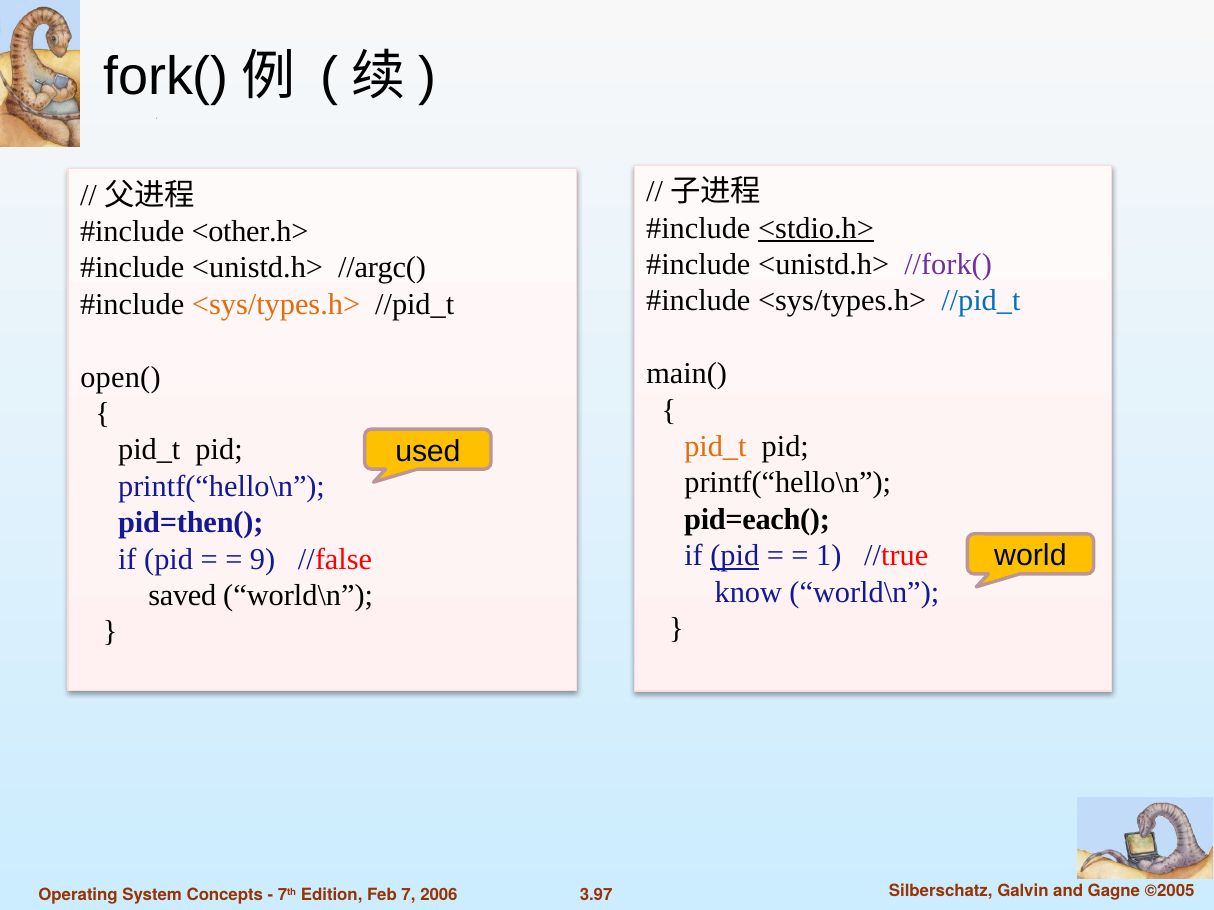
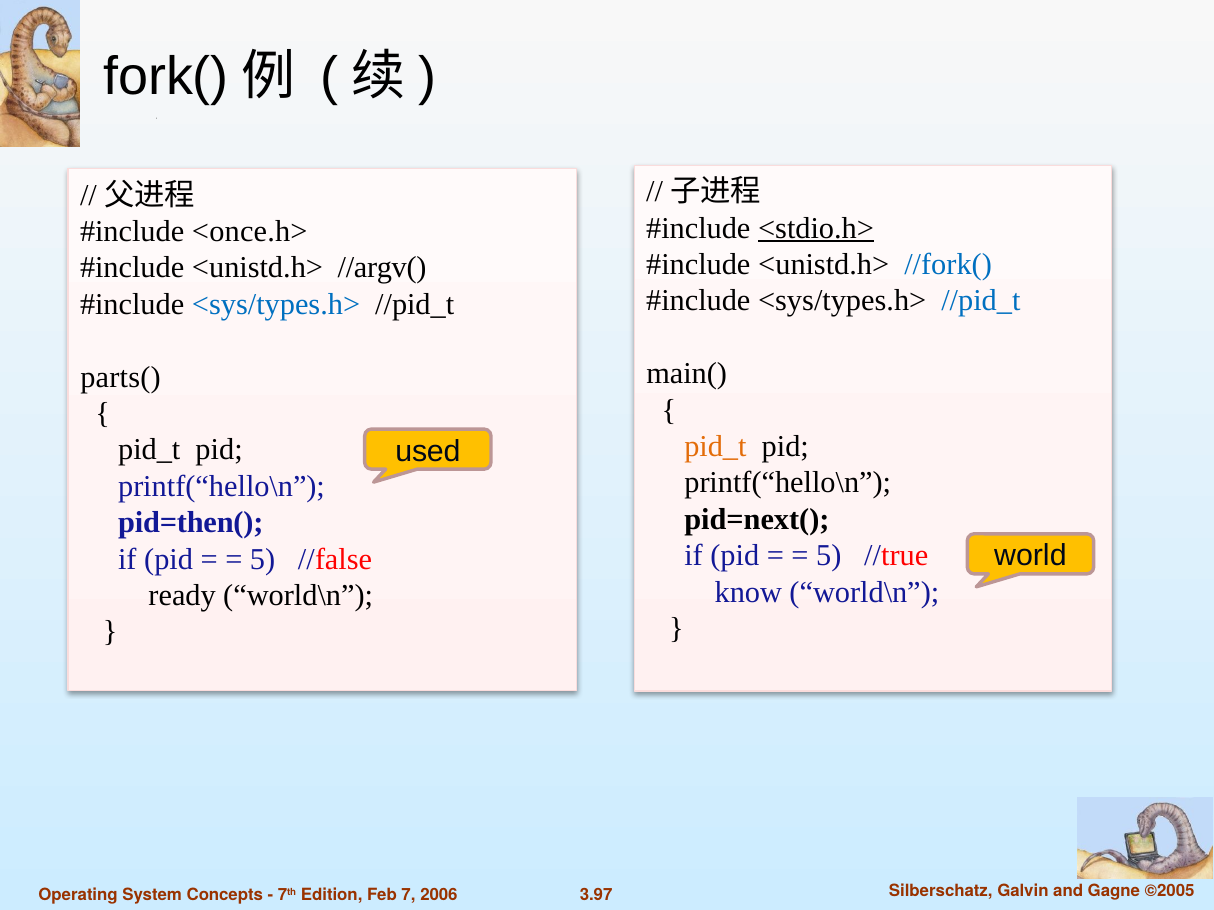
<other.h>: <other.h> -> <once.h> (250, 232)
//fork( colour: purple -> blue (948, 265)
//argc(: //argc( -> //argv( (382, 268)
<sys/types.h> colour: orange -> blue (276, 304)
open(: open( -> parts( (120, 377)
pid=each(: pid=each( -> pid=next( (757, 520)
pid underline: present -> none (735, 556)
1: 1 -> 5 (829, 556)
9: 9 -> 5 (263, 559)
saved: saved -> ready (182, 596)
